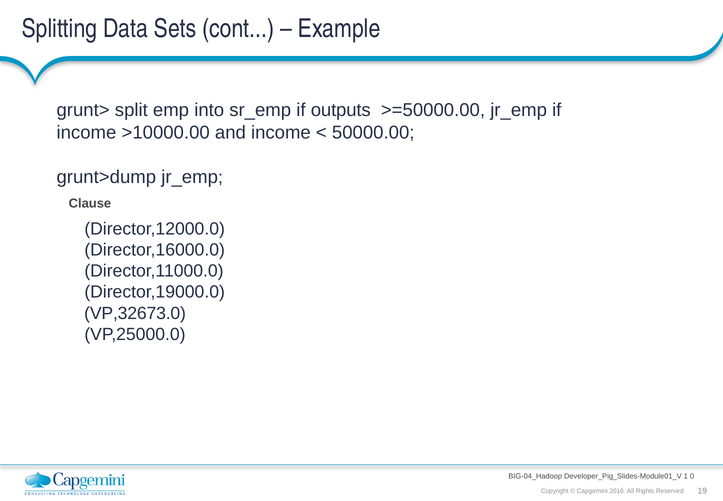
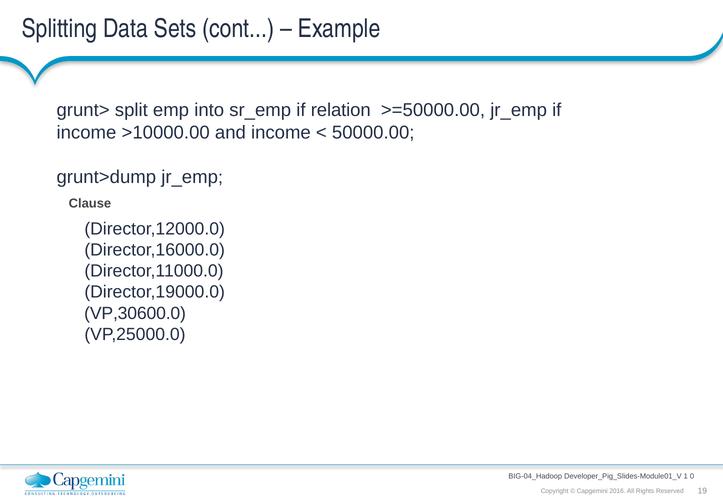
outputs: outputs -> relation (341, 110)
VP,32673.0: VP,32673.0 -> VP,30600.0 (135, 313)
